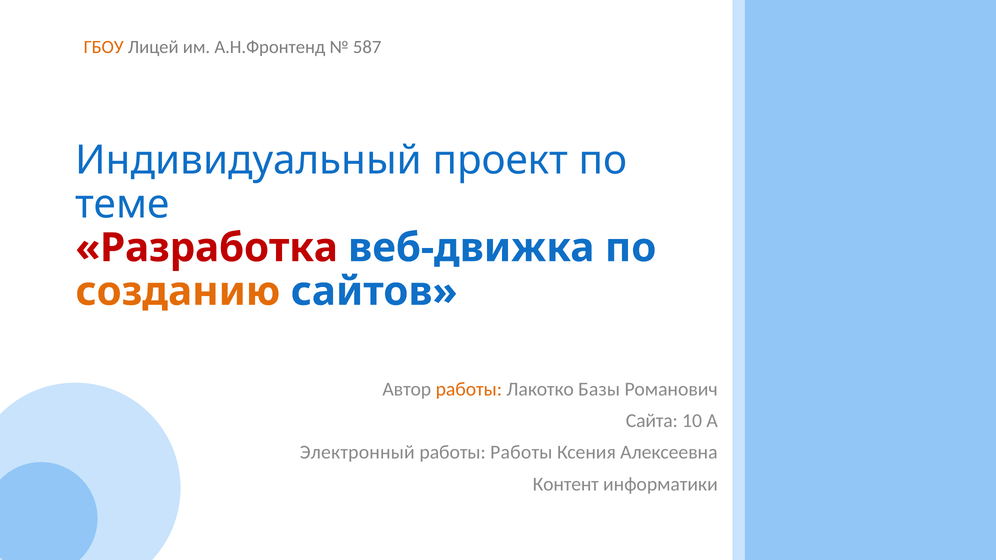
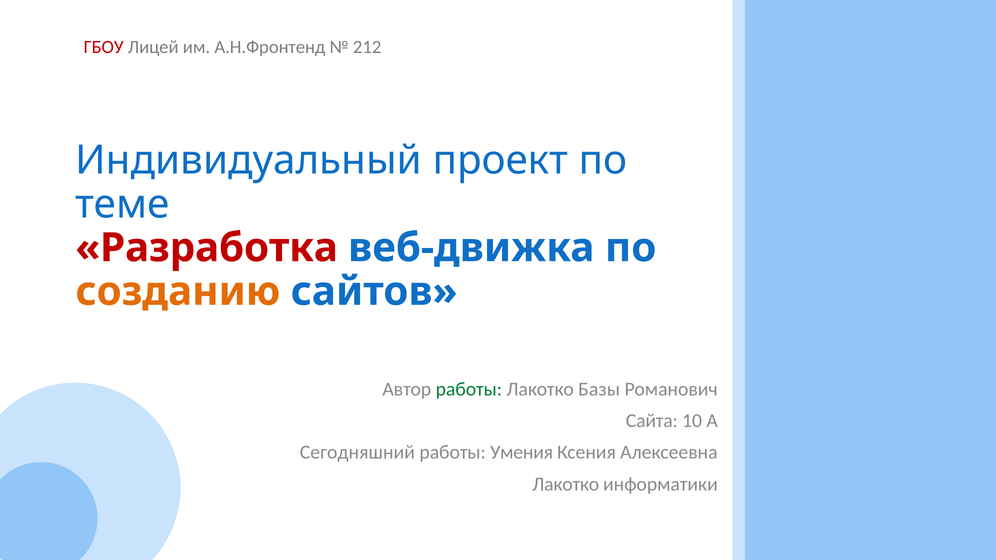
ГБОУ colour: orange -> red (104, 47)
587: 587 -> 212 (367, 47)
работы colour: orange -> green (469, 389)
Электронный: Электронный -> Сегодняшний (357, 453)
работы Работы: Работы -> Умения (522, 453)
Контент: Контент -> Лакотко (566, 484)
